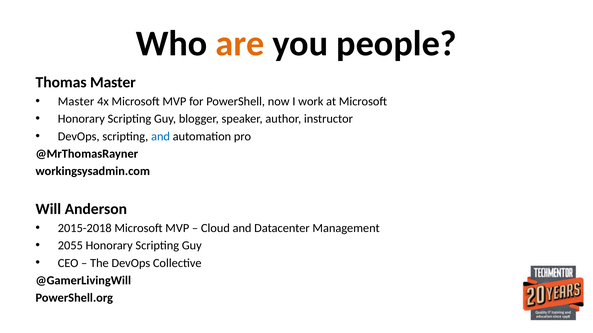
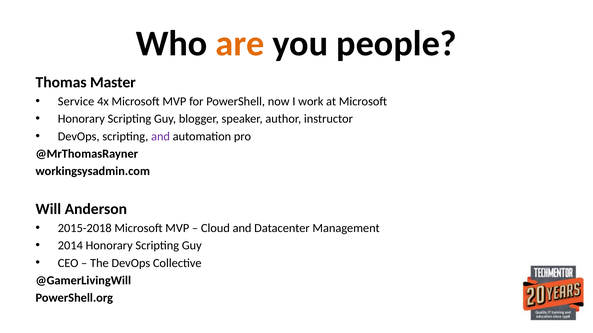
Master: Master -> Service (76, 102)
and colour: blue -> purple (161, 137)
2055: 2055 -> 2014 (70, 246)
